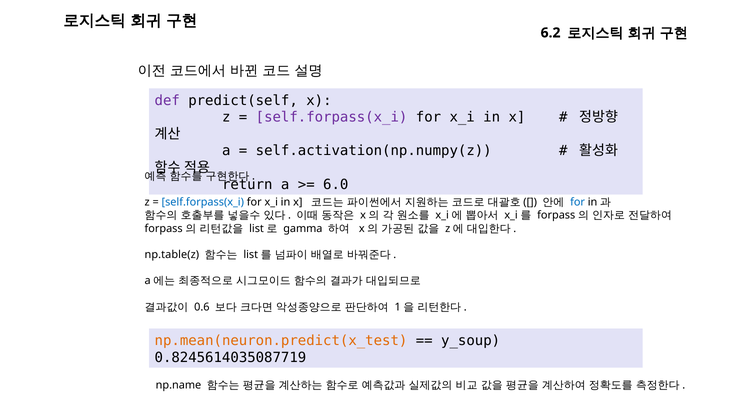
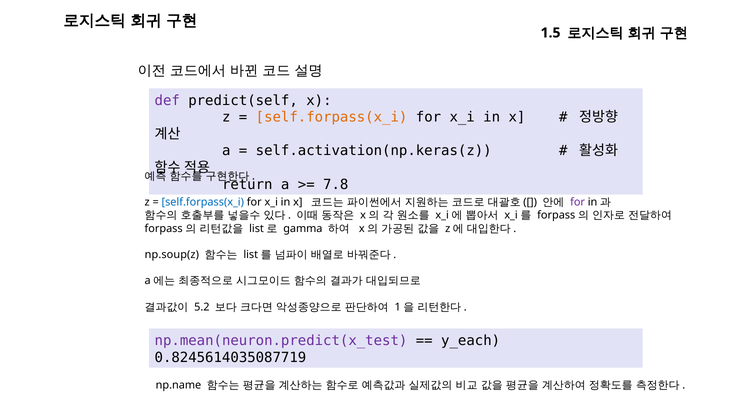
6.2: 6.2 -> 1.5 (551, 33)
self.forpass(x_i colour: purple -> orange (332, 117)
self.activation(np.numpy(z: self.activation(np.numpy(z -> self.activation(np.keras(z (374, 151)
6.0: 6.0 -> 7.8 (336, 184)
for colour: blue -> purple (578, 202)
np.table(z: np.table(z -> np.soup(z (172, 255)
0.6: 0.6 -> 5.2 (202, 307)
np.mean(neuron.predict(x_test colour: orange -> purple (281, 341)
y_soup: y_soup -> y_each (471, 341)
